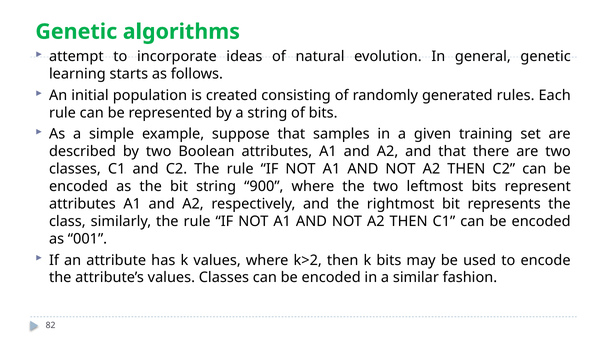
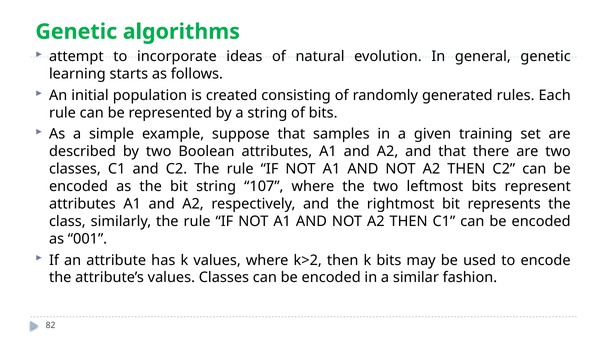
900: 900 -> 107 (264, 186)
